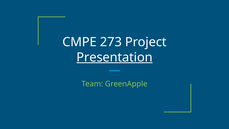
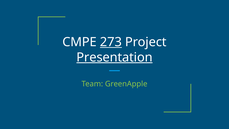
273 underline: none -> present (111, 42)
